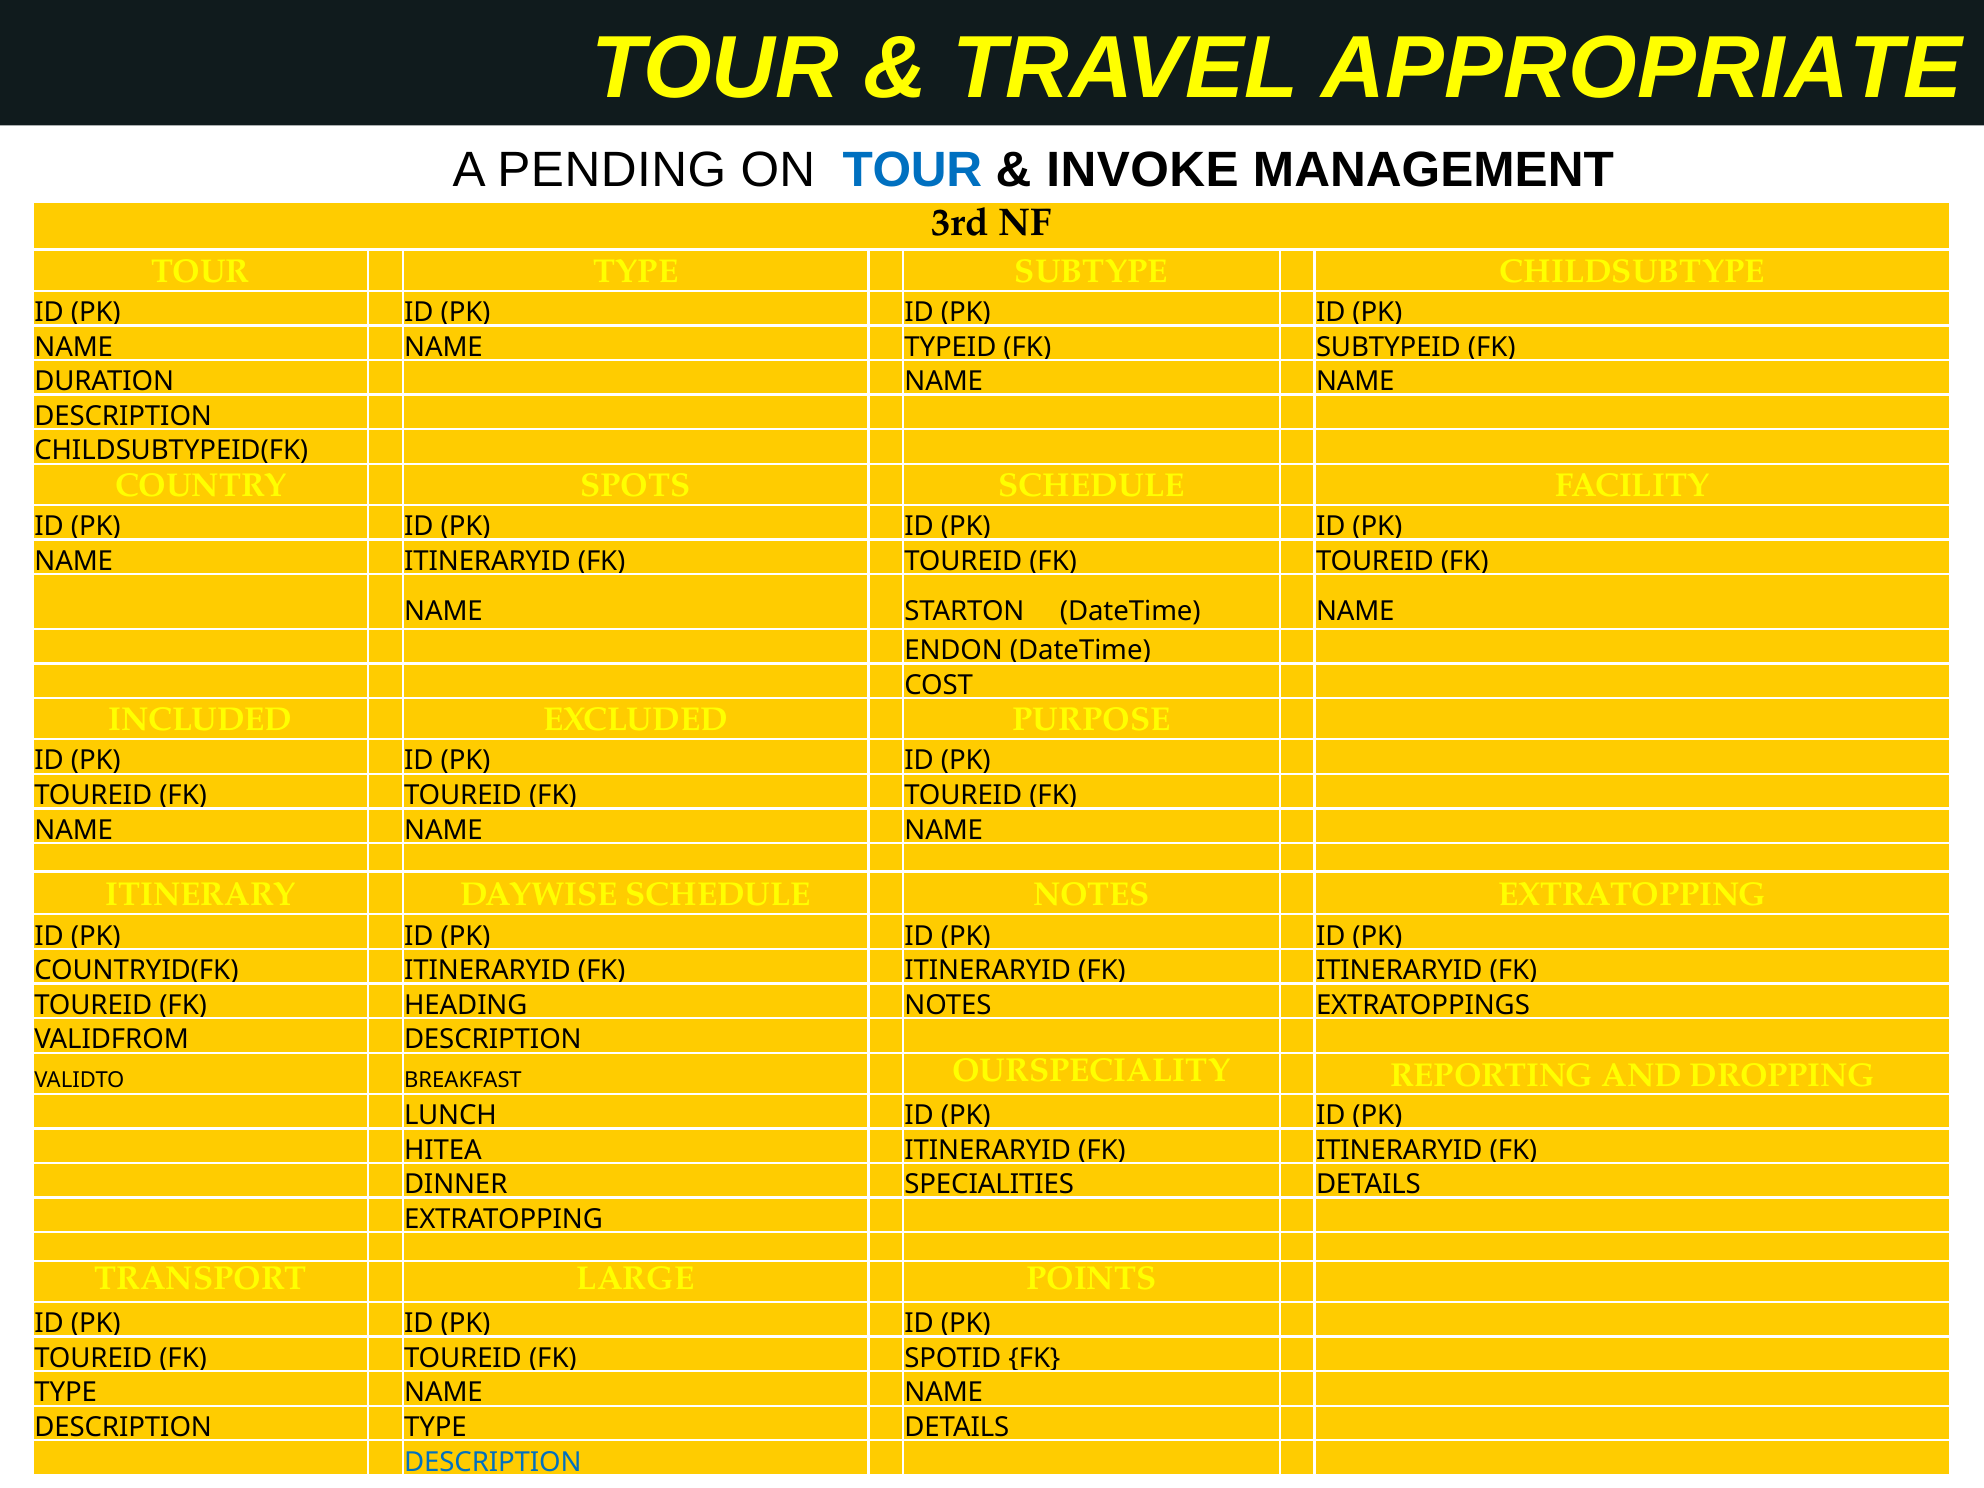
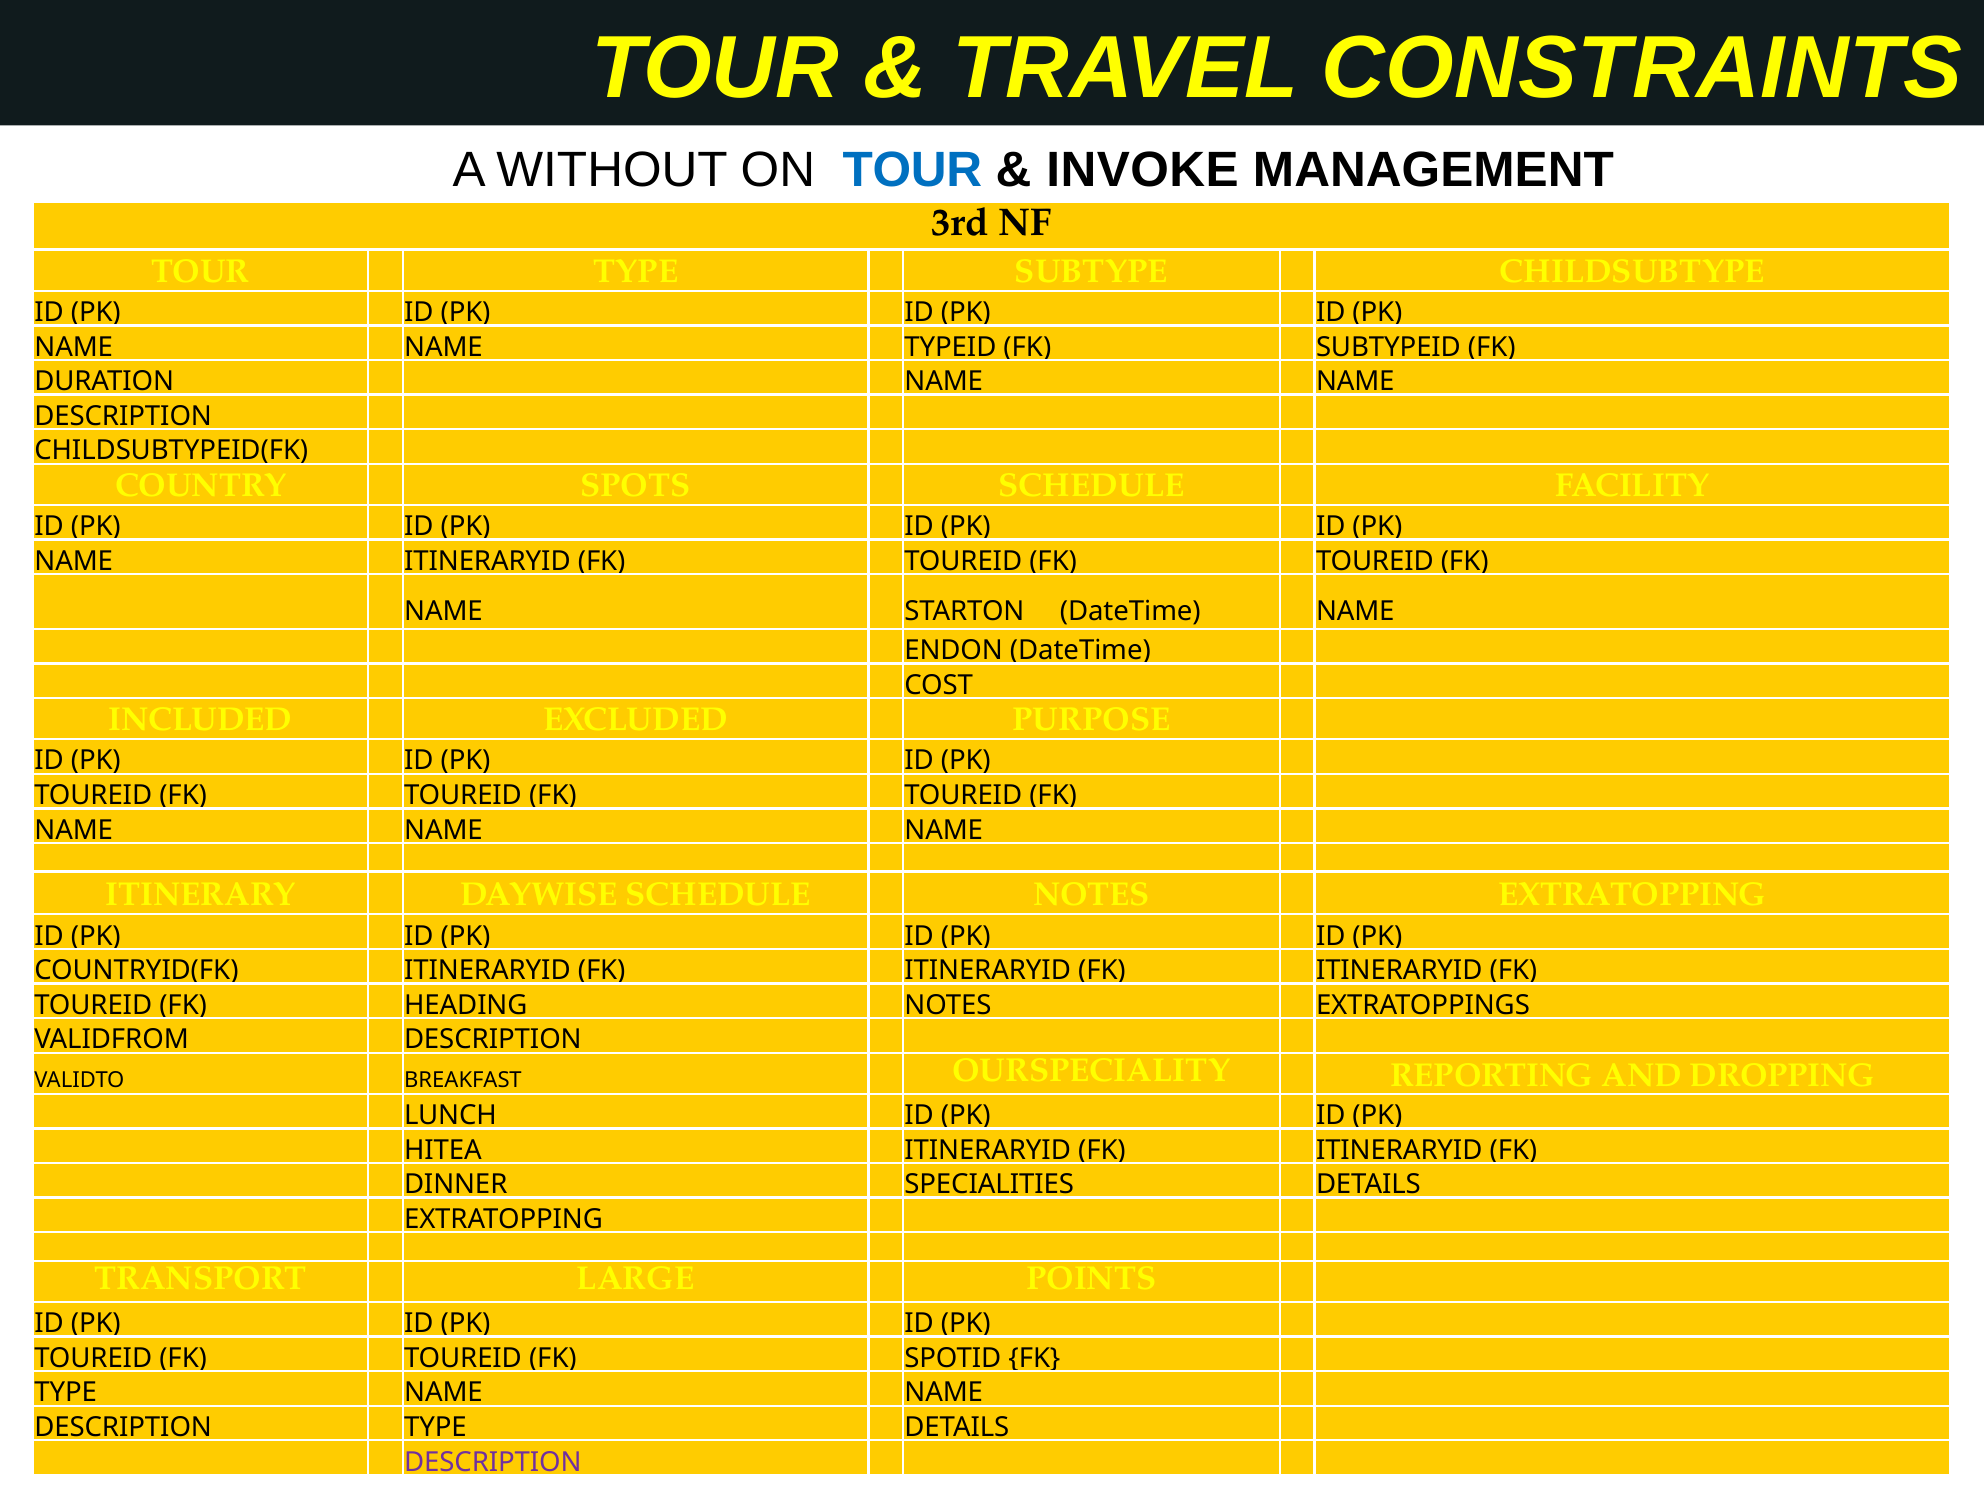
APPROPRIATE: APPROPRIATE -> CONSTRAINTS (1642, 69)
PENDING: PENDING -> WITHOUT (612, 170)
DESCRIPTION colour: blue -> purple (493, 1462)
